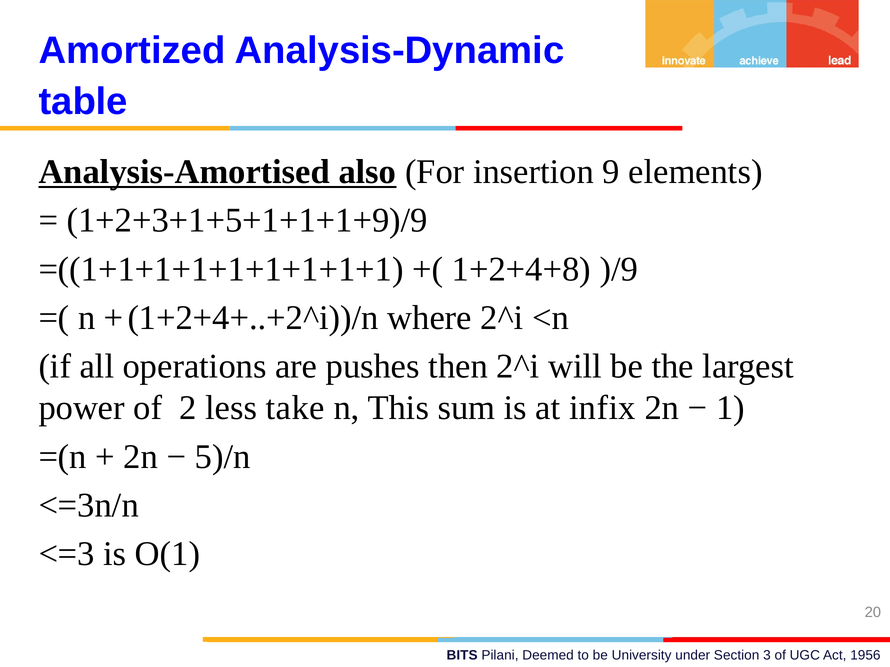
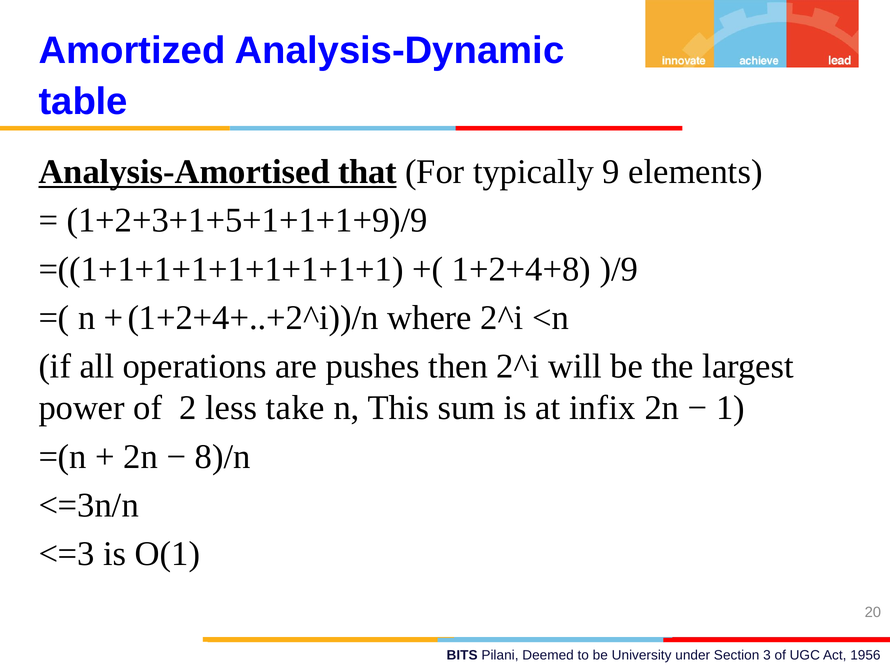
also: also -> that (368, 172)
insertion: insertion -> typically (533, 172)
5)/n: 5)/n -> 8)/n (223, 457)
